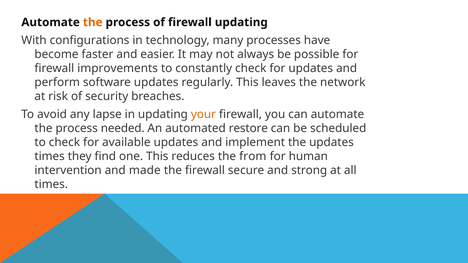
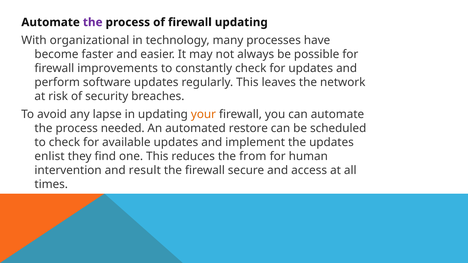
the colour: orange -> purple (93, 22)
configurations: configurations -> organizational (90, 40)
times: times -> enlist (50, 156)
made: made -> result (145, 171)
strong: strong -> access (309, 171)
